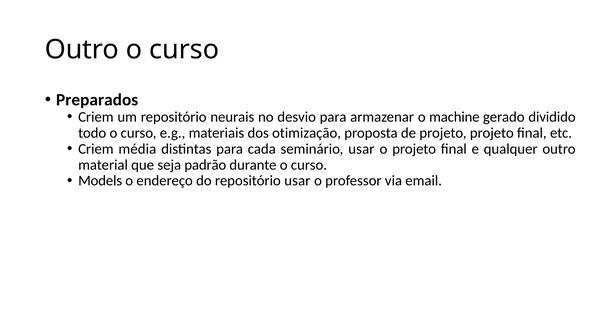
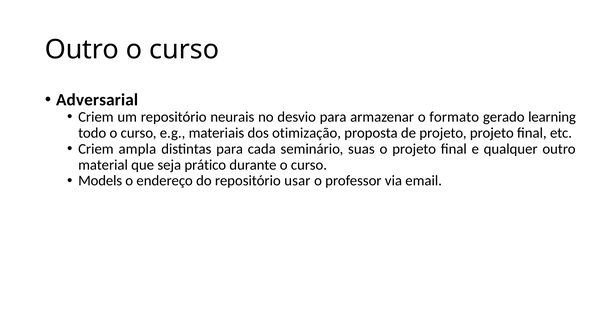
Preparados: Preparados -> Adversarial (97, 100)
machine: machine -> formato (454, 117)
dividido: dividido -> learning (552, 117)
média: média -> ampla (137, 149)
seminário usar: usar -> suas (361, 149)
padrão: padrão -> prático (205, 165)
